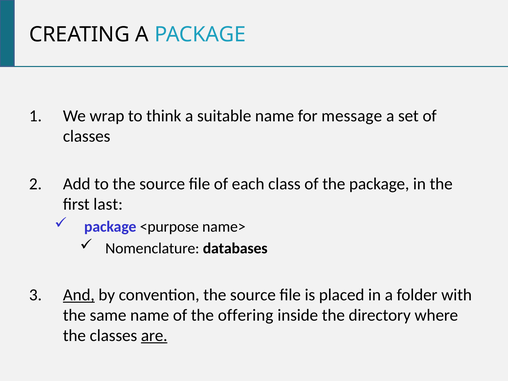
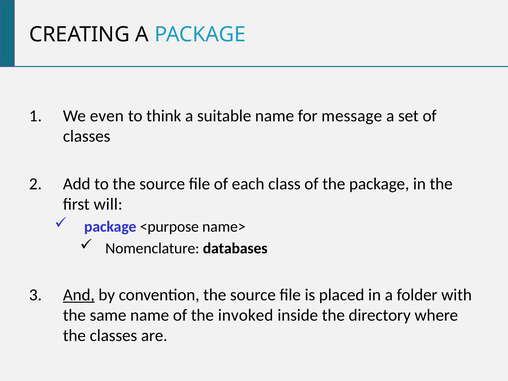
wrap: wrap -> even (107, 116)
last: last -> will (108, 204)
offering: offering -> invoked (246, 315)
are underline: present -> none (154, 336)
